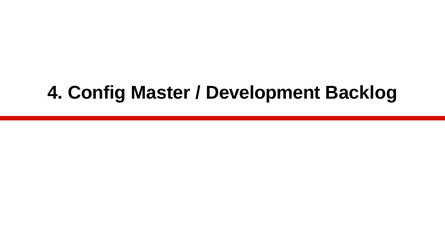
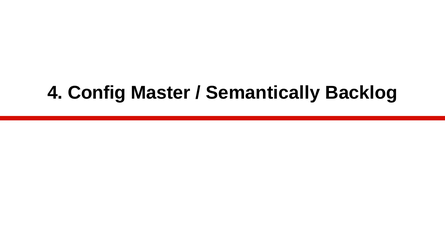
Development: Development -> Semantically (263, 93)
